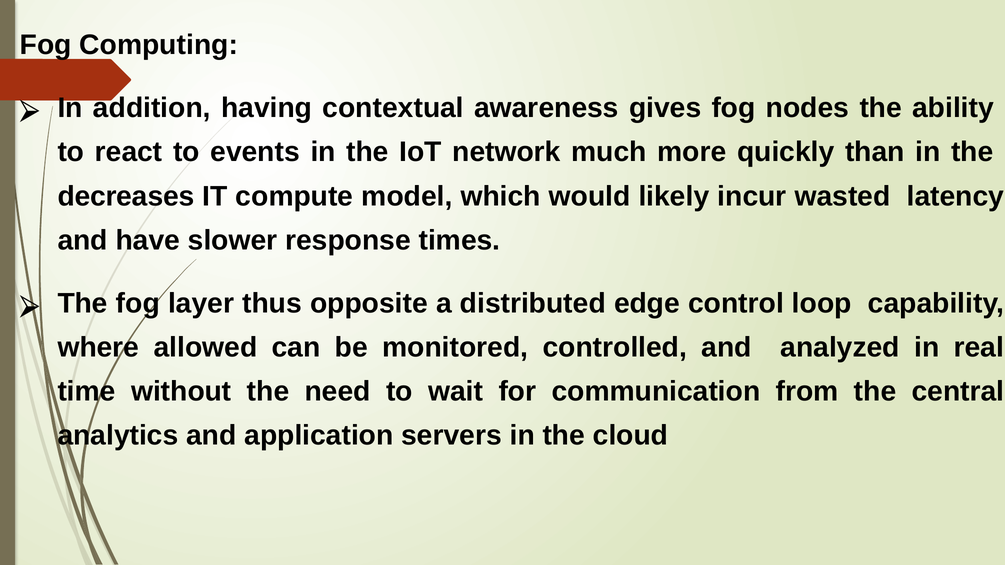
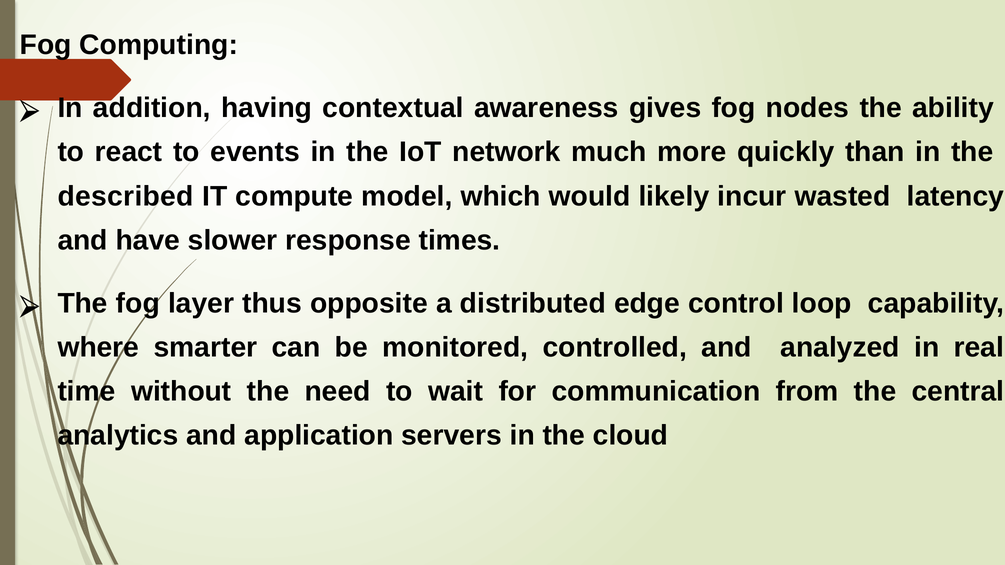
decreases: decreases -> described (126, 196)
allowed: allowed -> smarter (205, 348)
